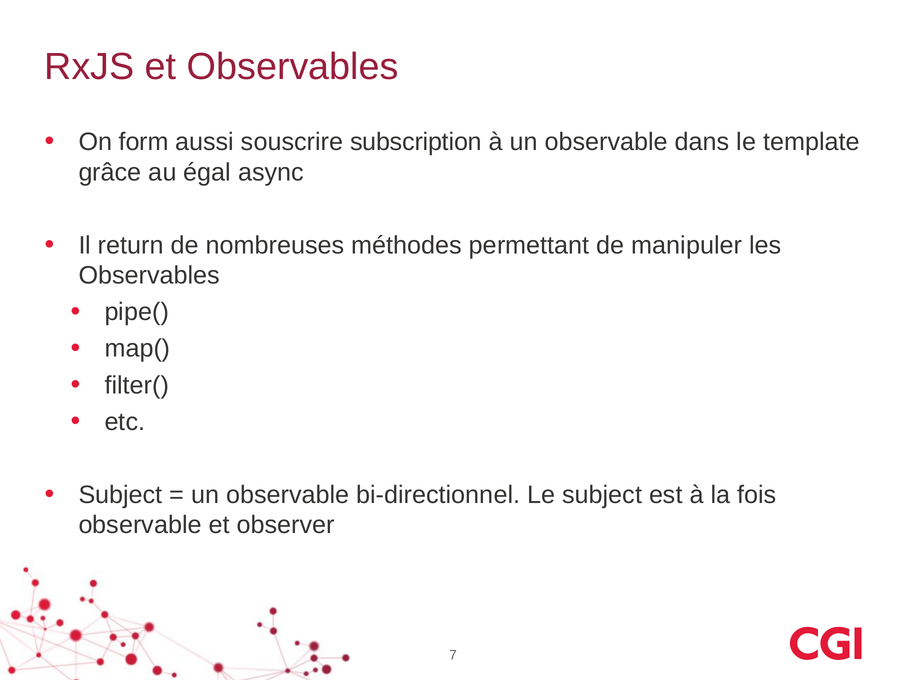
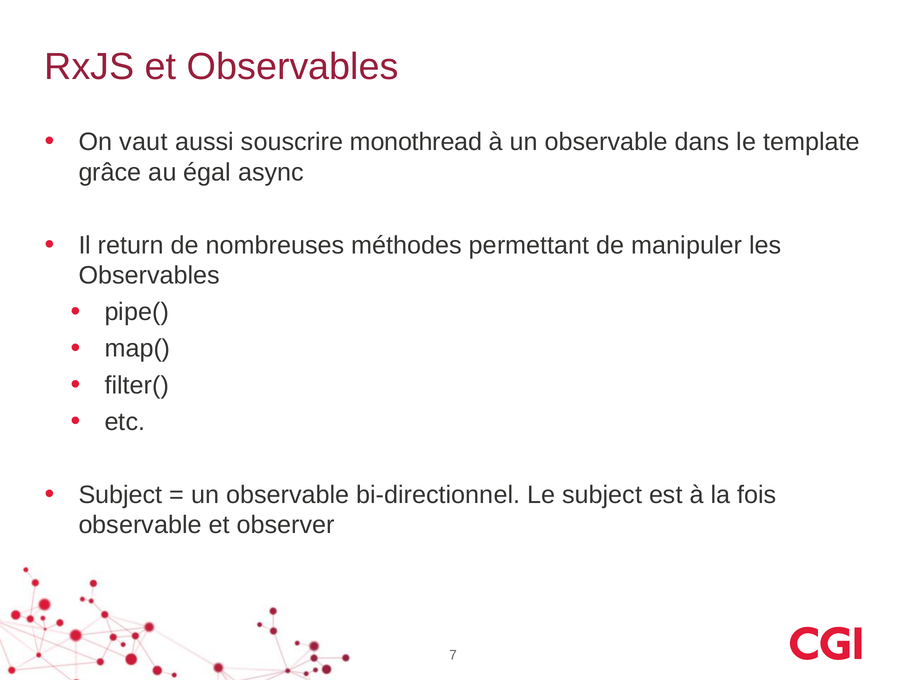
form: form -> vaut (143, 142)
subscription: subscription -> monothread (416, 142)
